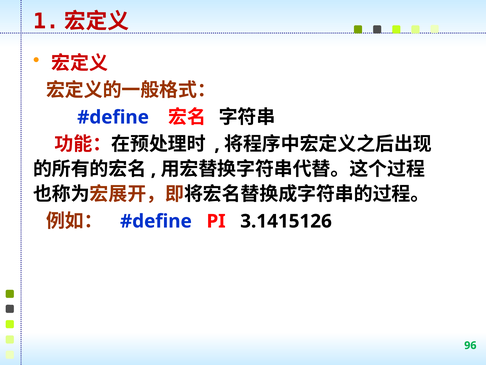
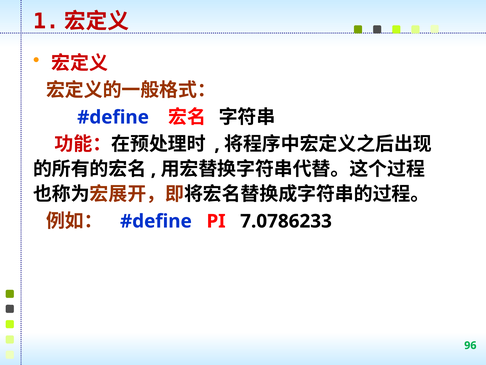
3.1415126: 3.1415126 -> 7.0786233 (286, 221)
